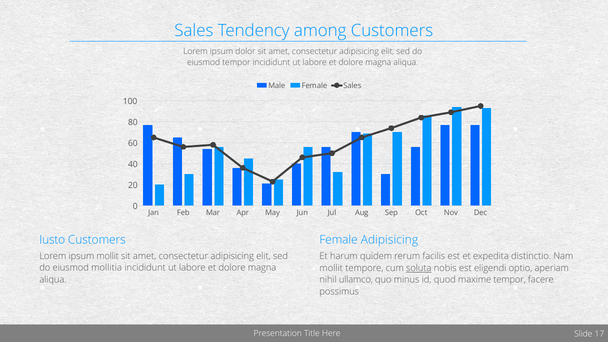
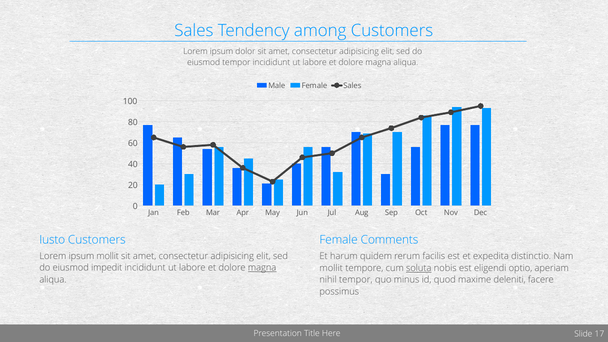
Female Adipisicing: Adipisicing -> Comments (390, 240)
mollitia: mollitia -> impedit (107, 268)
magna underline: none -> present (262, 268)
nihil ullamco: ullamco -> tempor (356, 280)
maxime tempor: tempor -> deleniti (510, 280)
